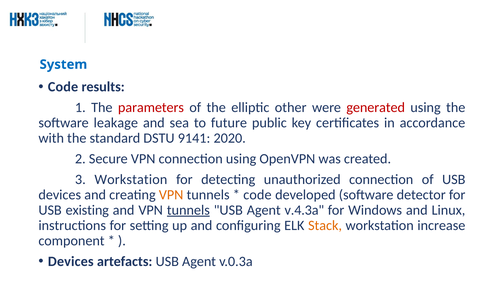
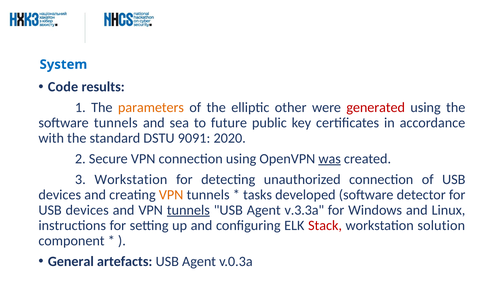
parameters colour: red -> orange (151, 107)
software leakage: leakage -> tunnels (116, 123)
9141: 9141 -> 9091 (194, 138)
was underline: none -> present (330, 159)
code: code -> tasks (258, 194)
existing: existing -> devices (87, 210)
v.4.3a: v.4.3a -> v.3.3a (304, 210)
Stack colour: orange -> red (325, 225)
increase: increase -> solution (441, 225)
Devices: Devices -> General (71, 261)
